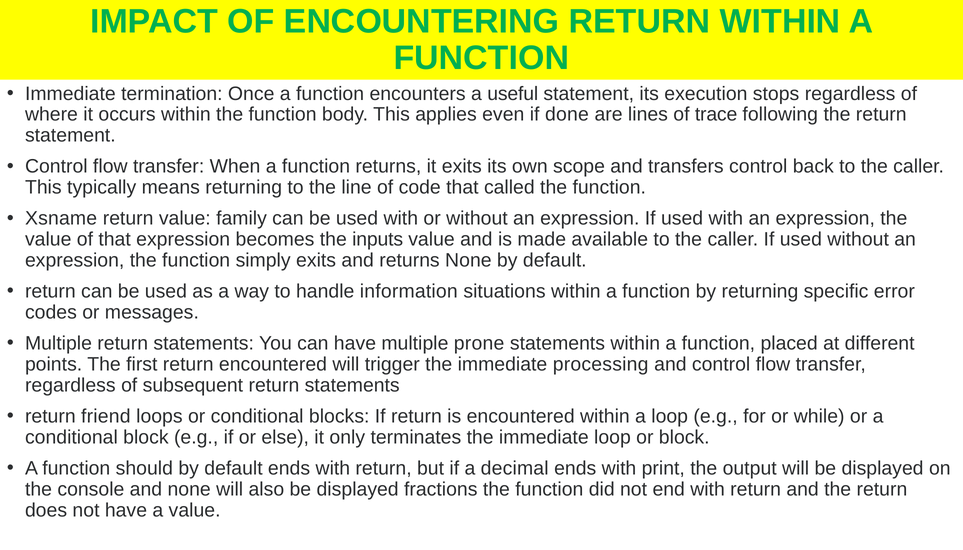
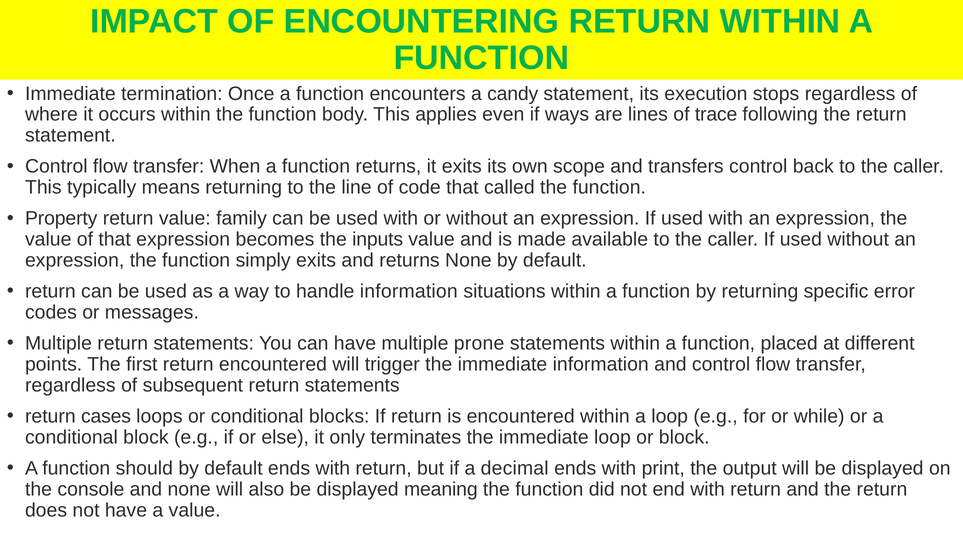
useful: useful -> candy (513, 94)
done: done -> ways (567, 115)
Xsname: Xsname -> Property (61, 219)
immediate processing: processing -> information (601, 364)
friend: friend -> cases (106, 416)
fractions: fractions -> meaning (441, 489)
